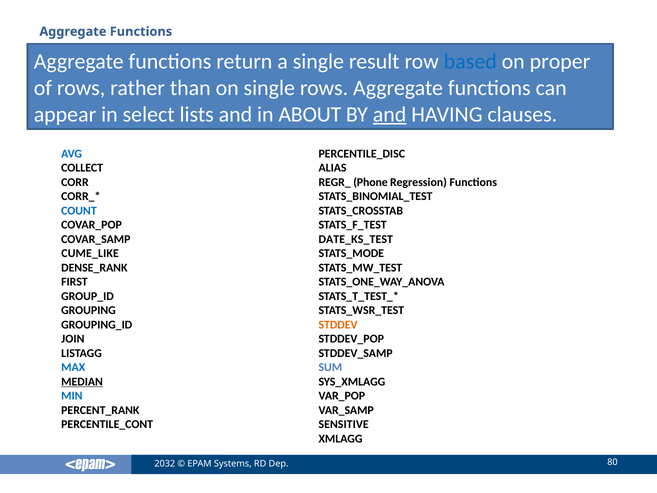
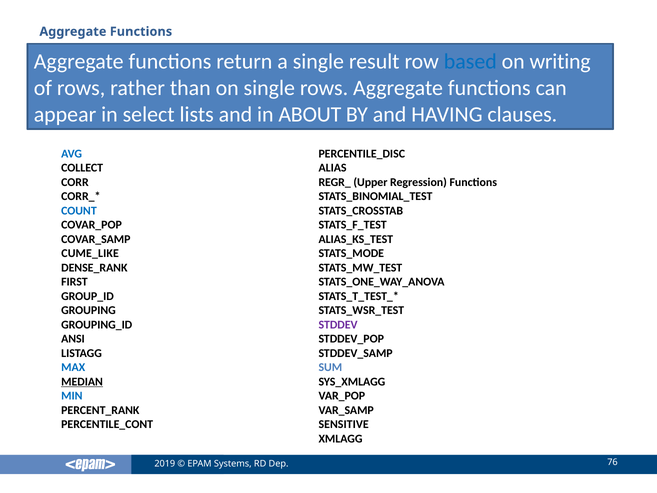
proper: proper -> writing (560, 62)
and underline: present -> none (390, 114)
Phone: Phone -> Upper (370, 182)
DATE_KS_TEST: DATE_KS_TEST -> ALIAS_KS_TEST (356, 239)
STDDEV colour: orange -> purple (338, 325)
JOIN: JOIN -> ANSI (73, 339)
2032: 2032 -> 2019 (165, 463)
80: 80 -> 76 (612, 462)
